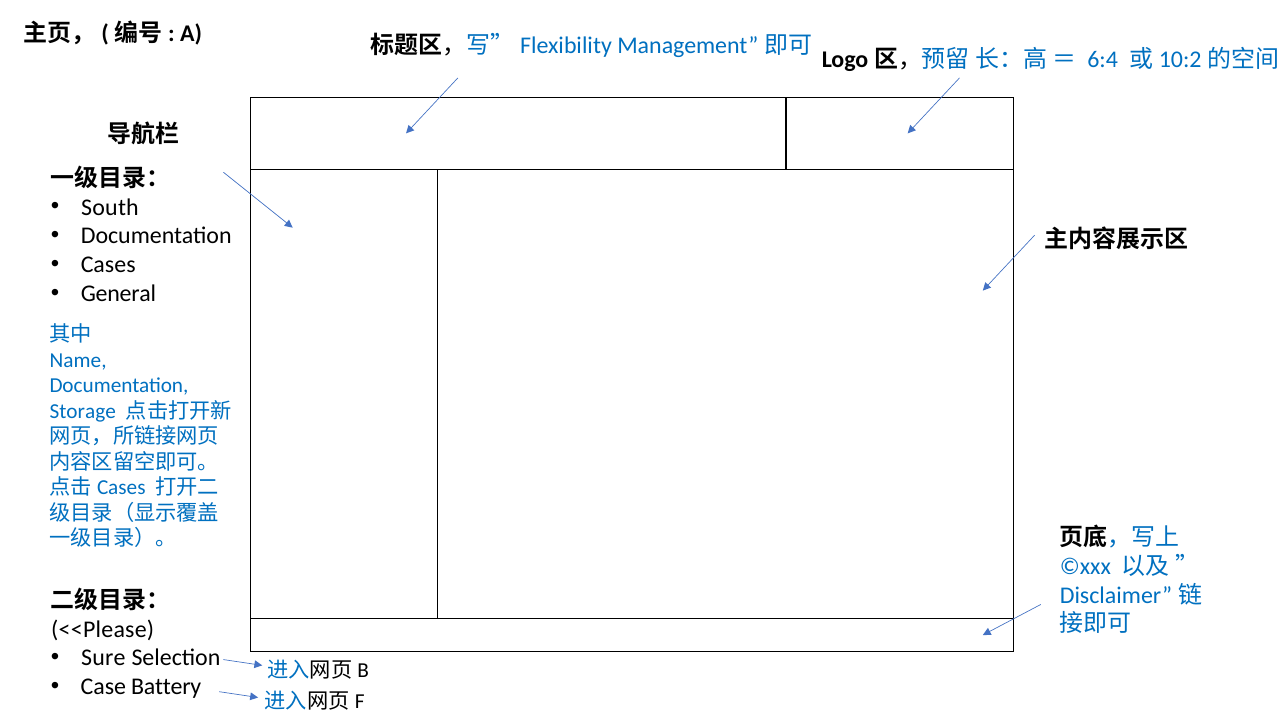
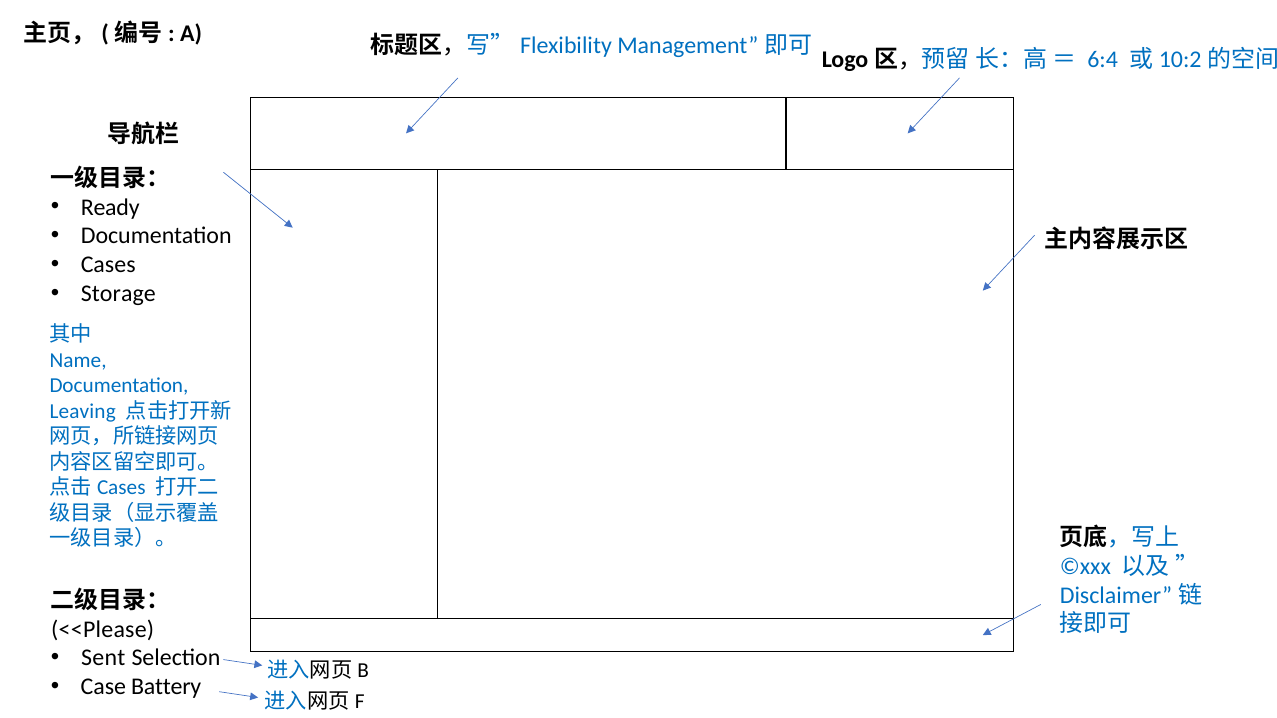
South: South -> Ready (110, 207)
General: General -> Storage (118, 294)
Storage: Storage -> Leaving (83, 411)
Sure: Sure -> Sent (103, 658)
